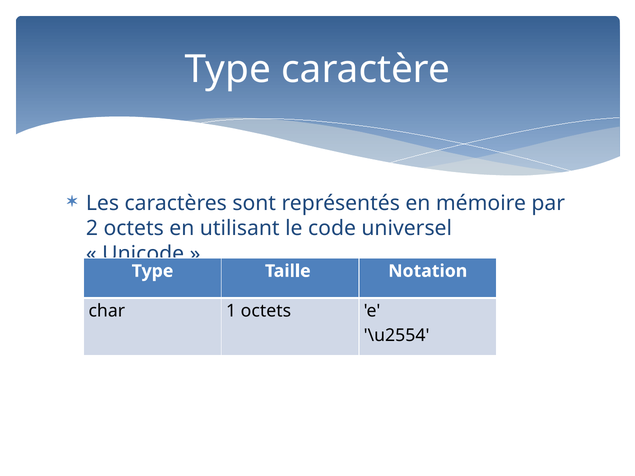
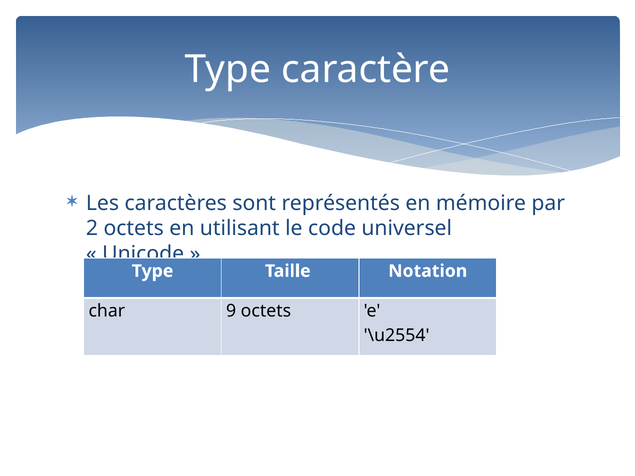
1: 1 -> 9 (231, 311)
